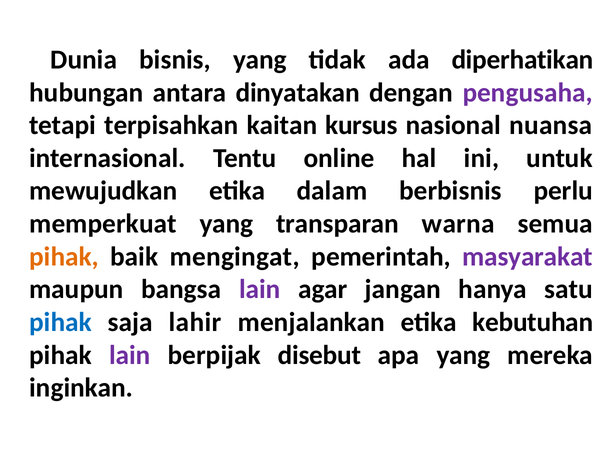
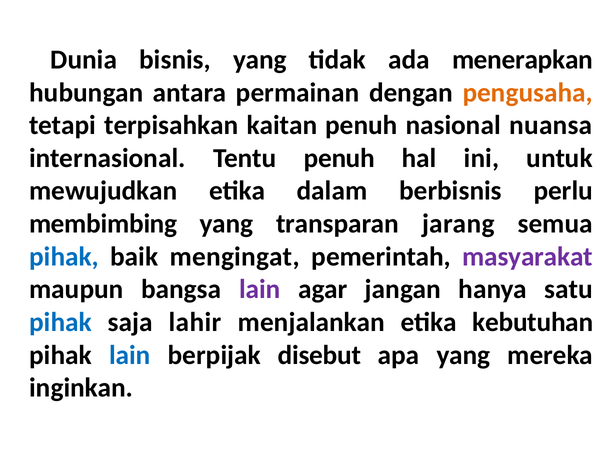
diperhatikan: diperhatikan -> menerapkan (523, 60)
dinyatakan: dinyatakan -> permainan (298, 93)
pengusaha colour: purple -> orange (528, 93)
kaitan kursus: kursus -> penuh (361, 125)
Tentu online: online -> penuh (339, 158)
memperkuat: memperkuat -> membimbing (103, 224)
warna: warna -> jarang (458, 224)
pihak colour: orange -> blue (64, 257)
lain colour: purple -> blue (130, 355)
